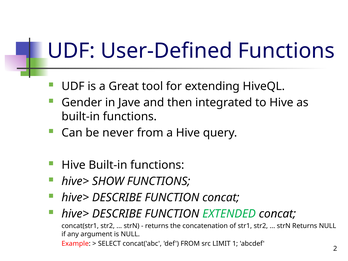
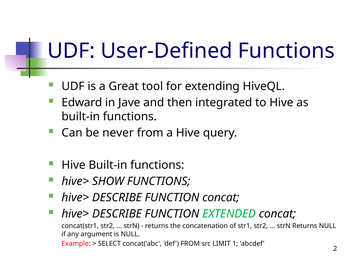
Gender: Gender -> Edward (82, 103)
